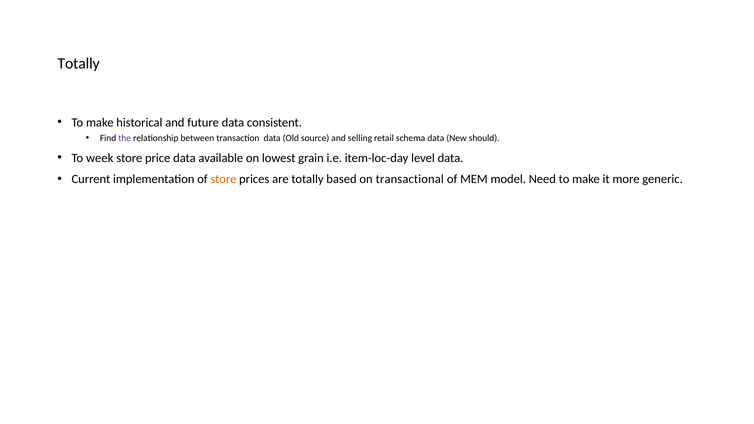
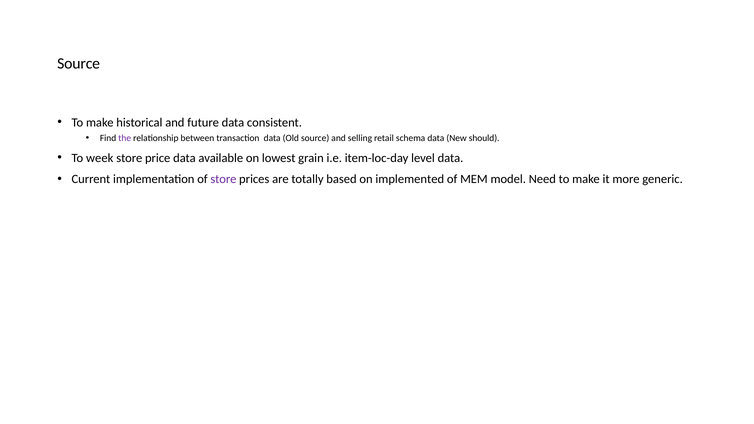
Totally: Totally -> Source (79, 63)
store colour: orange -> purple (223, 179)
transactional: transactional -> implemented (410, 179)
